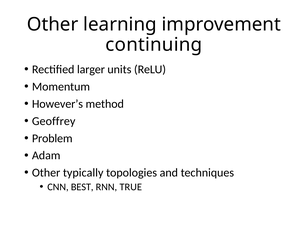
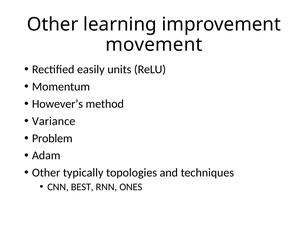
continuing: continuing -> movement (154, 45)
larger: larger -> easily (91, 69)
Geoffrey: Geoffrey -> Variance (54, 121)
TRUE: TRUE -> ONES (131, 187)
